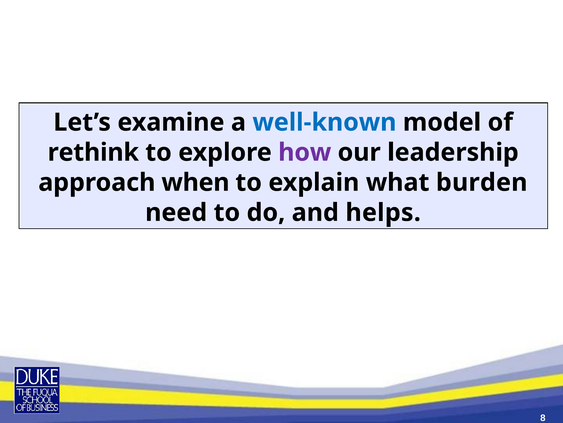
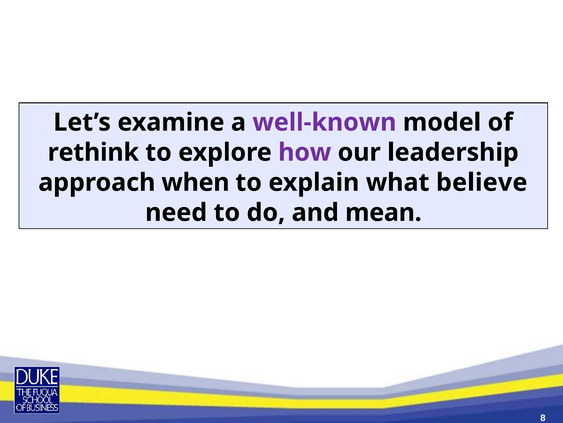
well-known colour: blue -> purple (324, 122)
burden: burden -> believe (482, 182)
helps: helps -> mean (383, 212)
